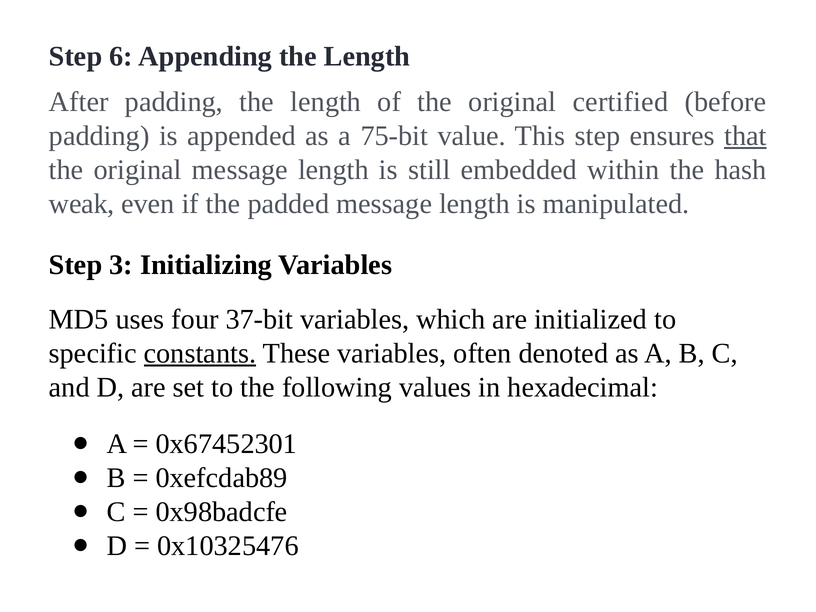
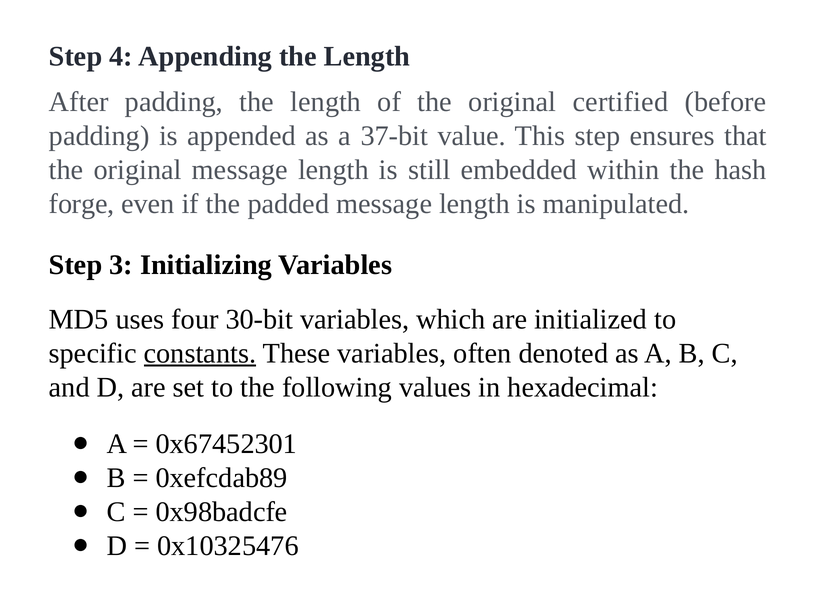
6: 6 -> 4 (121, 56)
75-bit: 75-bit -> 37-bit (394, 136)
that underline: present -> none (745, 136)
weak: weak -> forge (82, 204)
37-bit: 37-bit -> 30-bit (259, 319)
